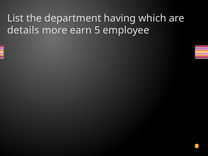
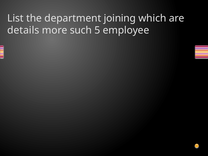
having: having -> joining (120, 18)
earn: earn -> such (81, 30)
